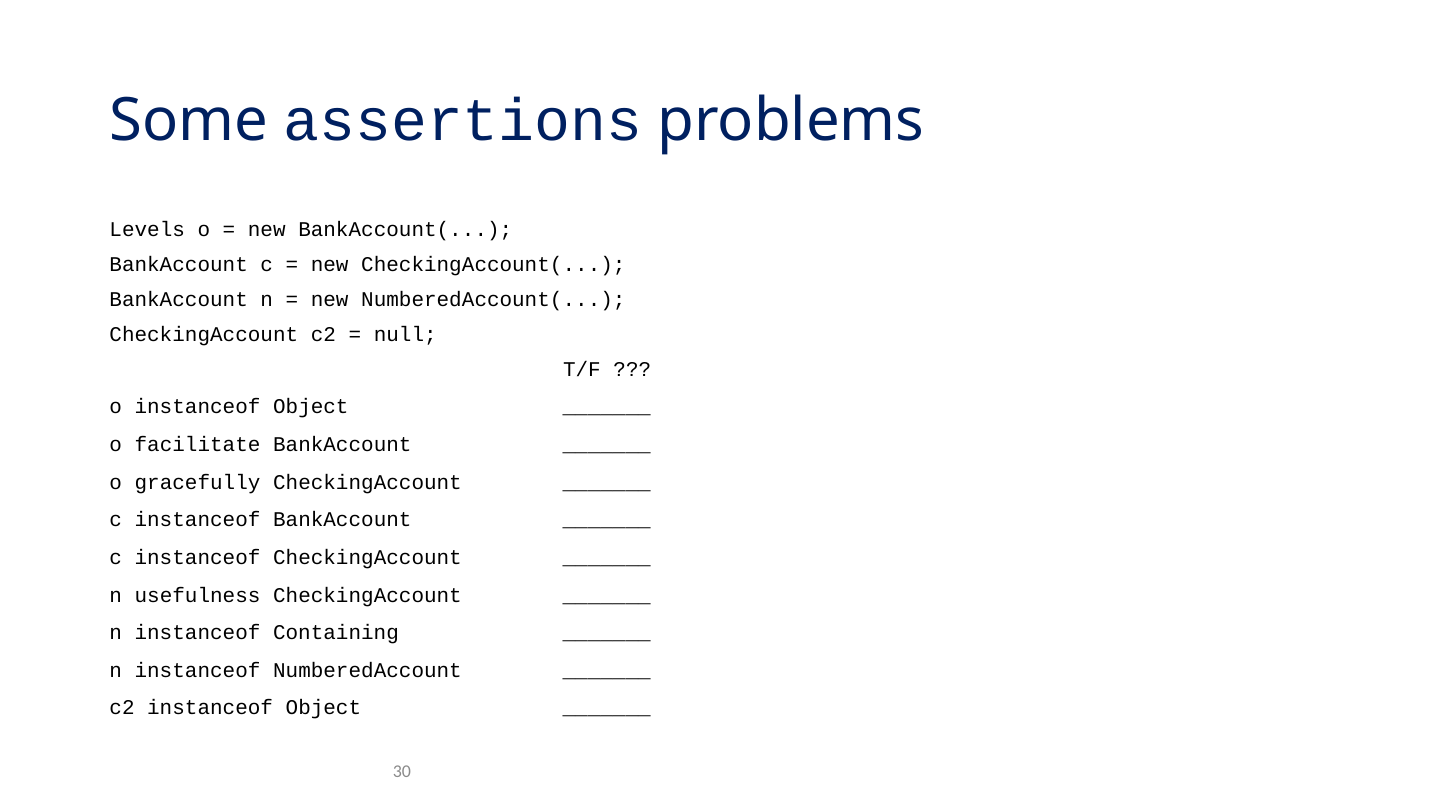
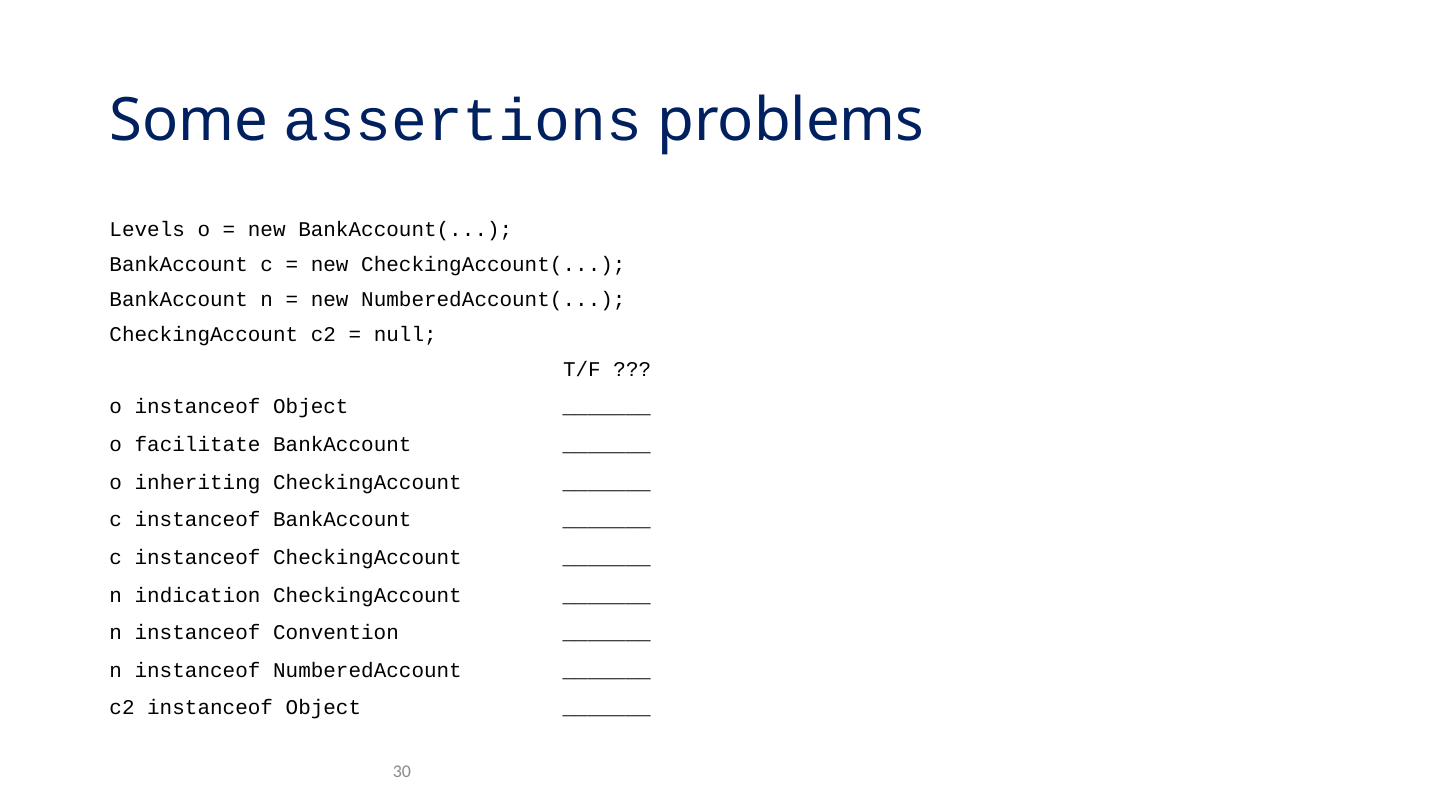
gracefully: gracefully -> inheriting (198, 482)
usefulness: usefulness -> indication (198, 595)
Containing: Containing -> Convention (336, 633)
